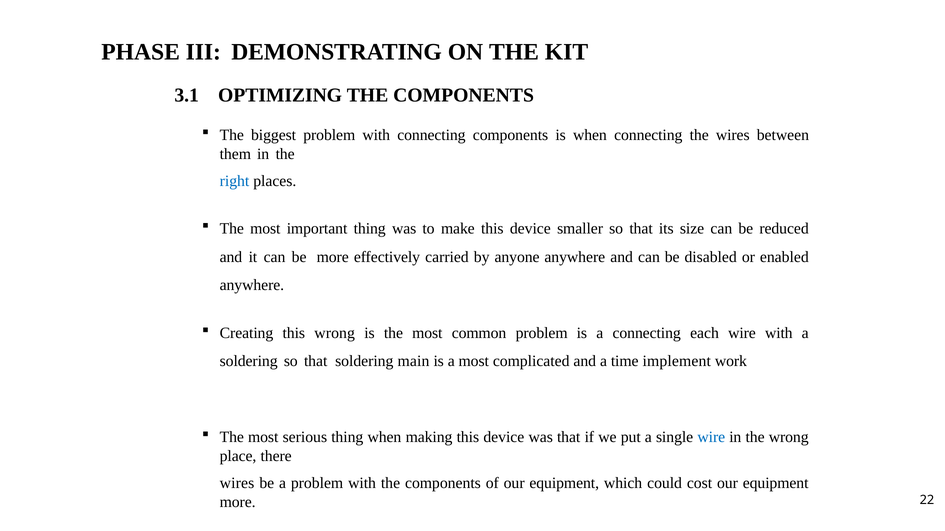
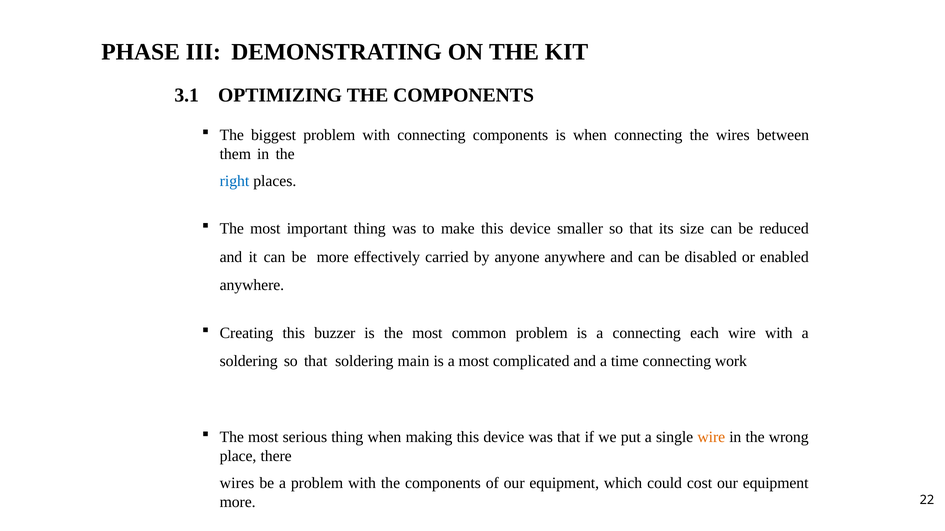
this wrong: wrong -> buzzer (335, 333)
time implement: implement -> connecting (677, 362)
wire colour: blue -> orange (711, 438)
